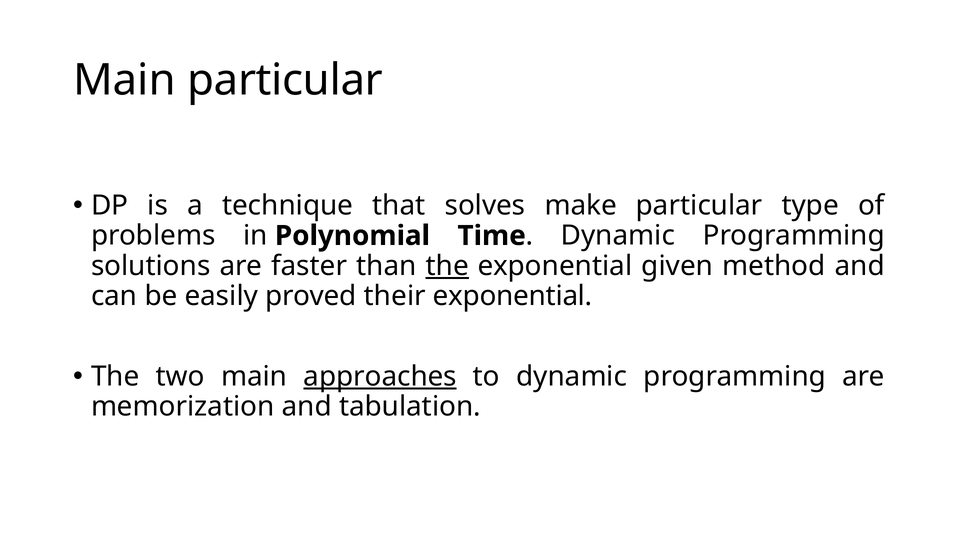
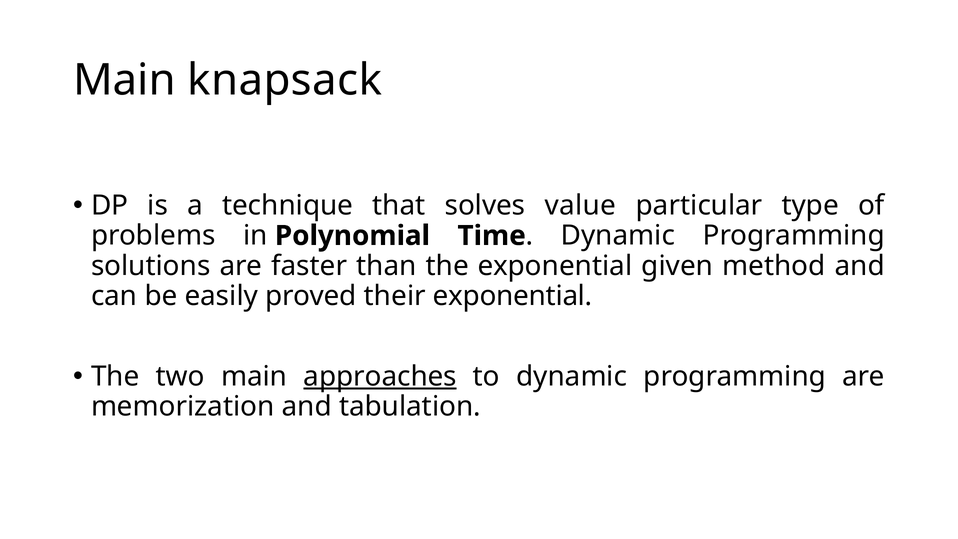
Main particular: particular -> knapsack (285, 80)
make: make -> value (580, 206)
the underline: present -> none (447, 266)
